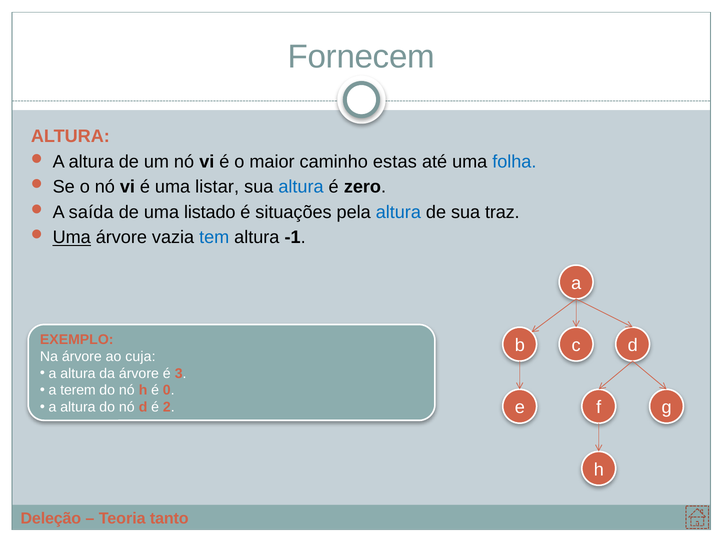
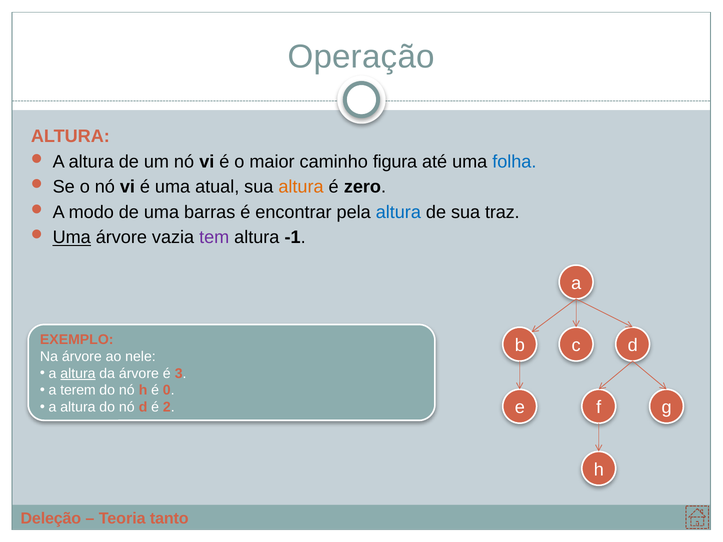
Fornecem: Fornecem -> Operação (361, 57)
estas: estas -> figura (395, 162)
listar: listar -> atual (217, 187)
altura colour: blue -> orange (301, 187)
saída: saída -> modo (91, 212)
listado: listado -> barras (210, 212)
situações: situações -> encontrar (293, 212)
tem colour: blue -> purple (214, 238)
cuja: cuja -> nele (140, 357)
altura underline: none -> present (78, 374)
